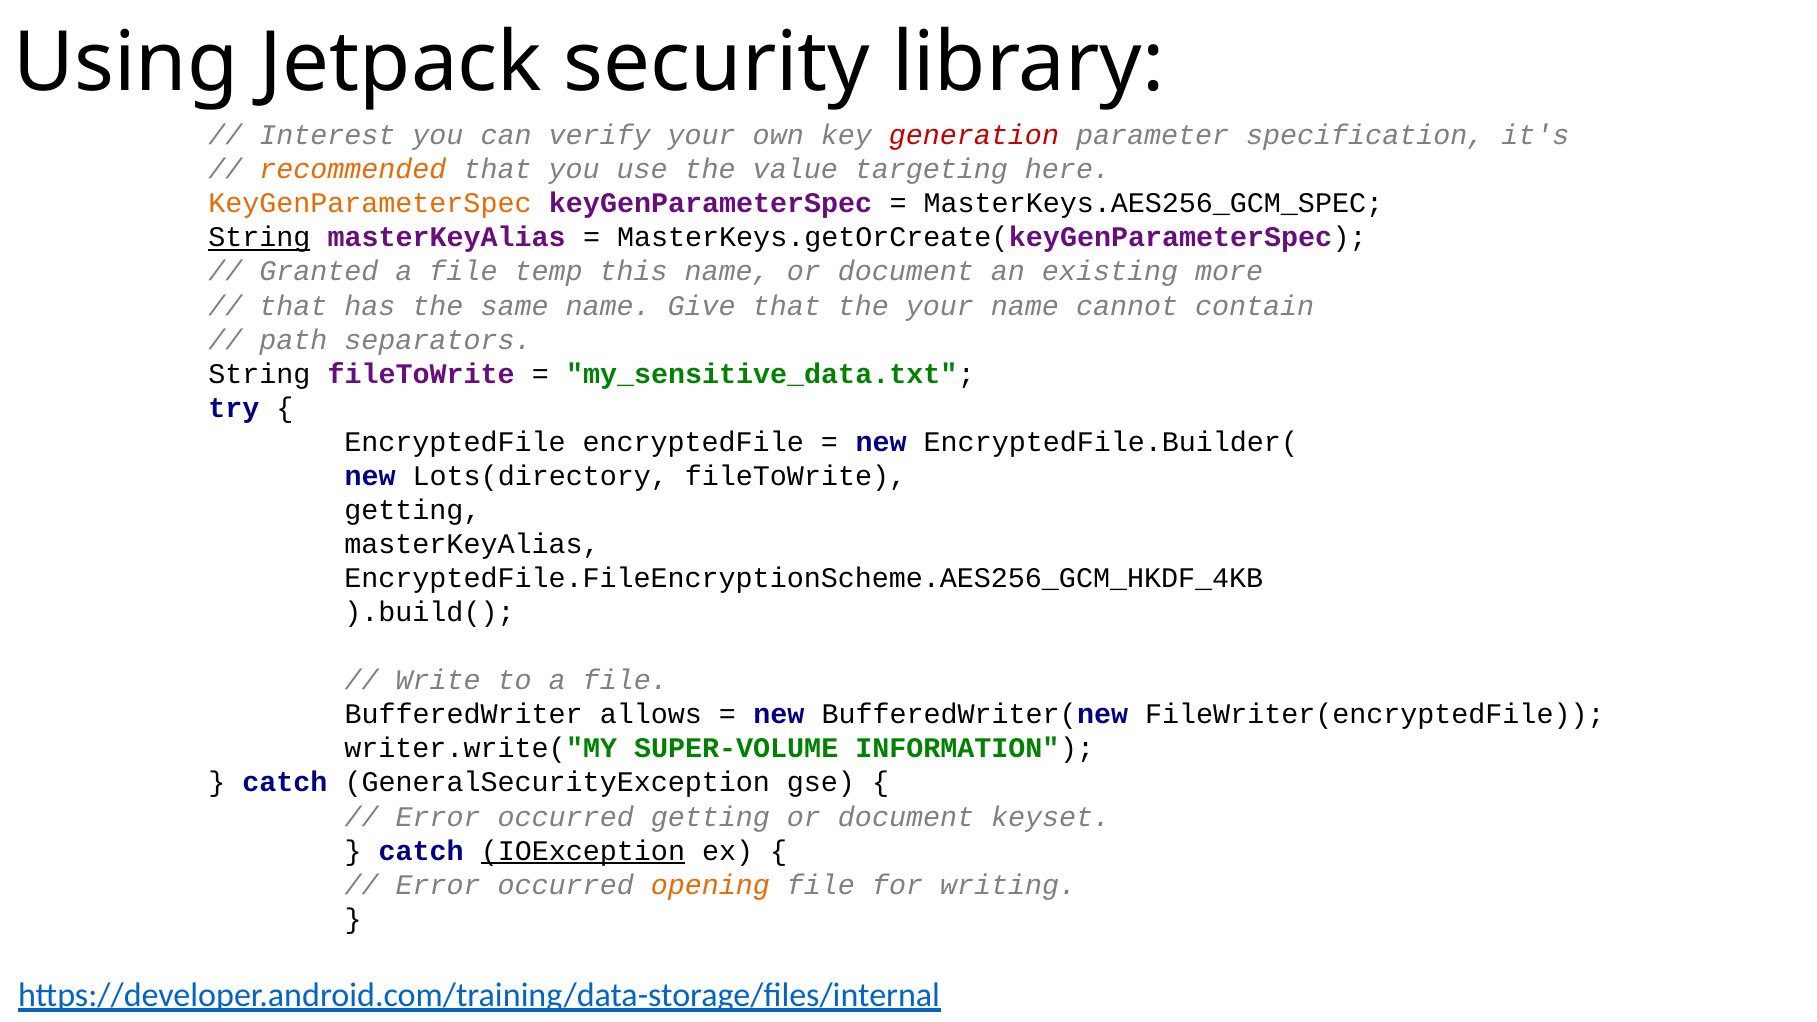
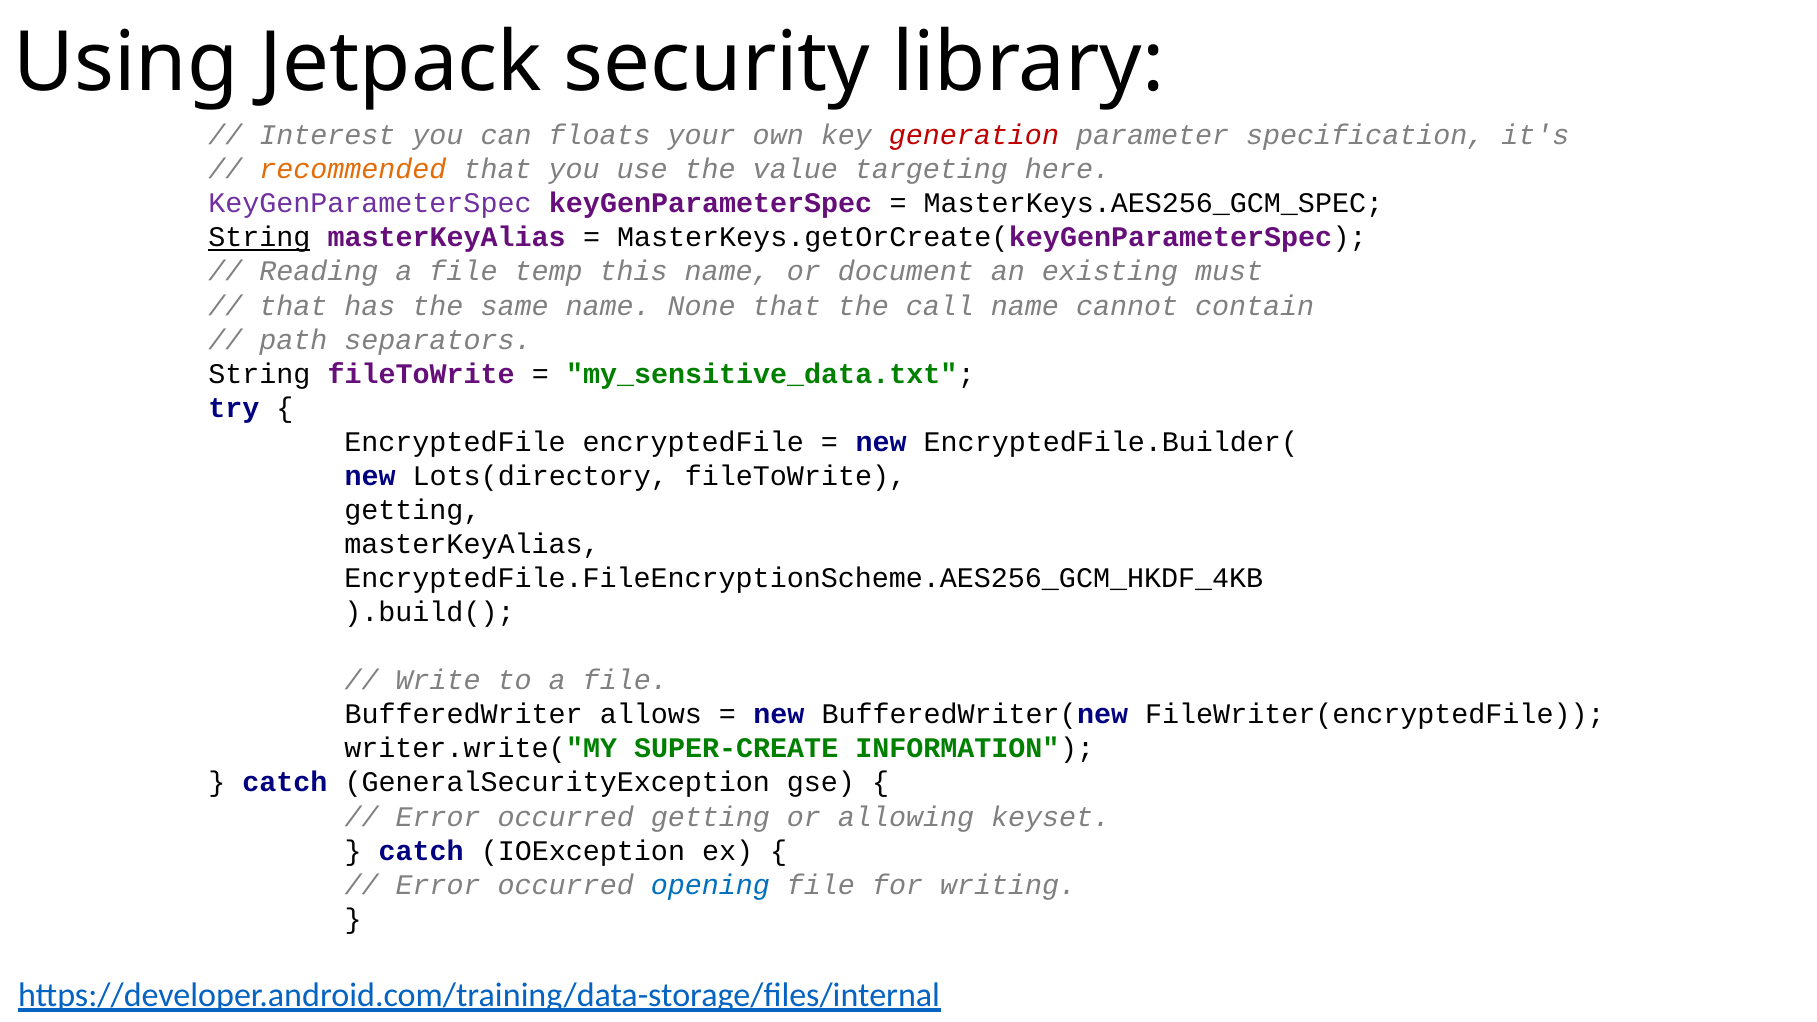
verify: verify -> floats (600, 135)
KeyGenParameterSpec colour: orange -> purple (370, 203)
Granted: Granted -> Reading (319, 272)
more: more -> must (1229, 272)
Give: Give -> None (702, 306)
the your: your -> call (940, 306)
SUPER-VOLUME: SUPER-VOLUME -> SUPER-CREATE (736, 749)
getting or document: document -> allowing (906, 817)
IOException underline: present -> none (583, 851)
opening colour: orange -> blue (710, 885)
